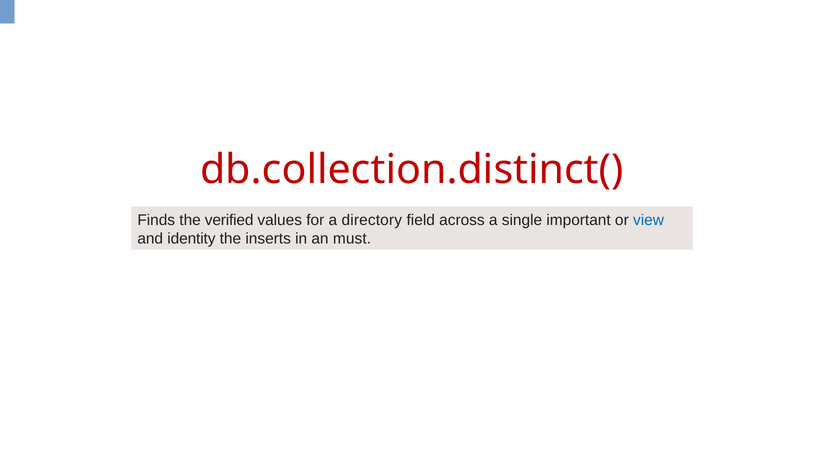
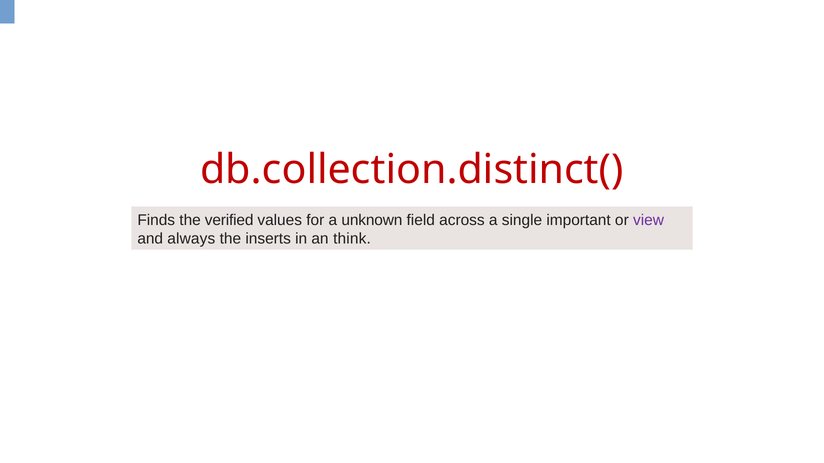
directory: directory -> unknown (372, 220)
view colour: blue -> purple (648, 220)
identity: identity -> always (191, 239)
must: must -> think (352, 239)
